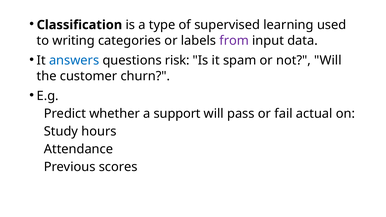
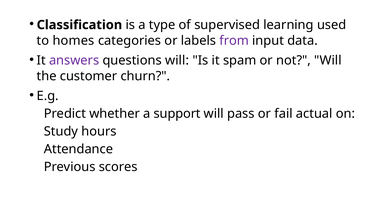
writing: writing -> homes (74, 41)
answers colour: blue -> purple (74, 60)
questions risk: risk -> will (177, 60)
